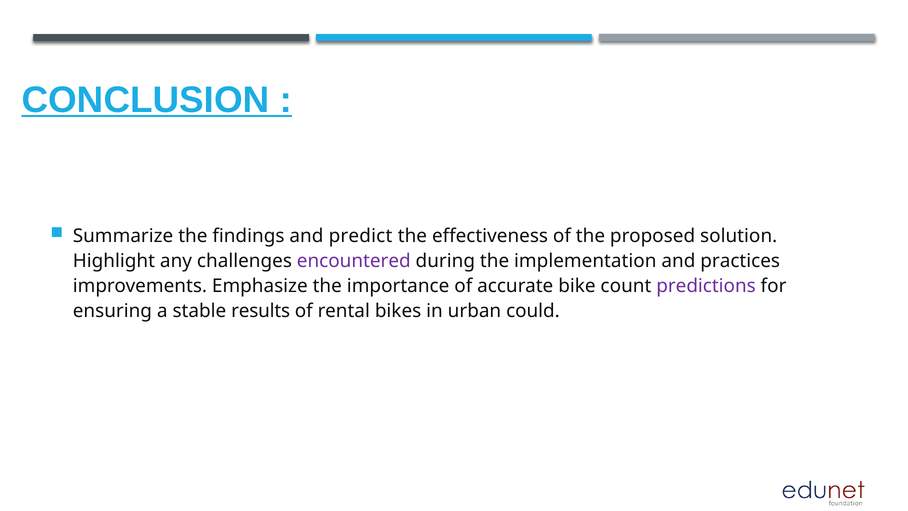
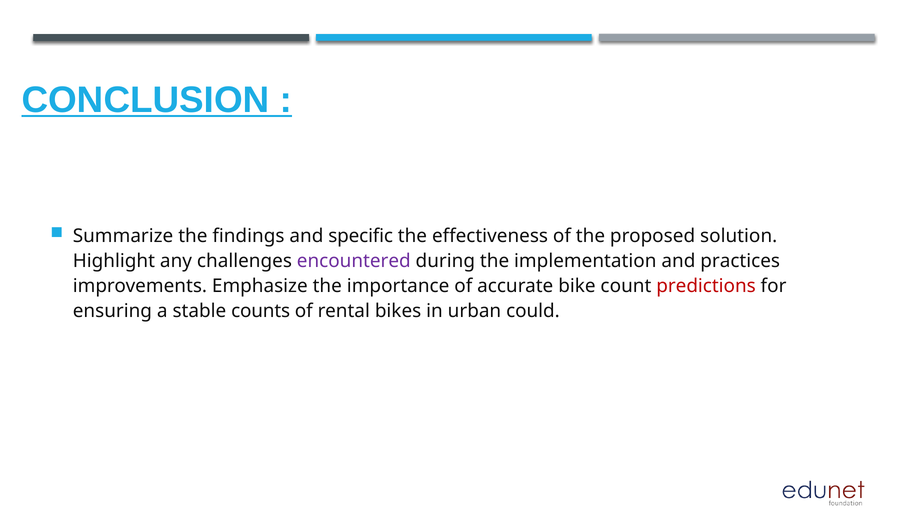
predict: predict -> specific (361, 236)
predictions colour: purple -> red (706, 286)
results: results -> counts (261, 311)
